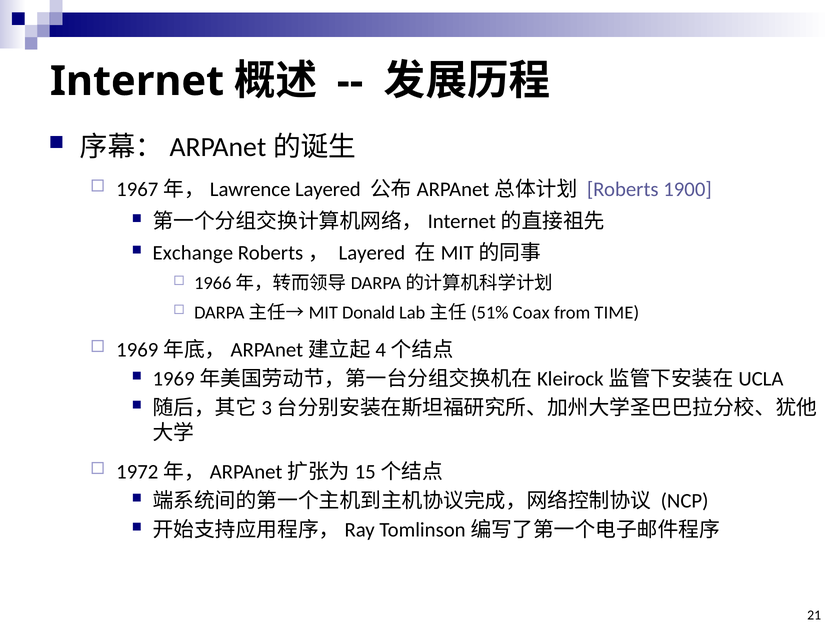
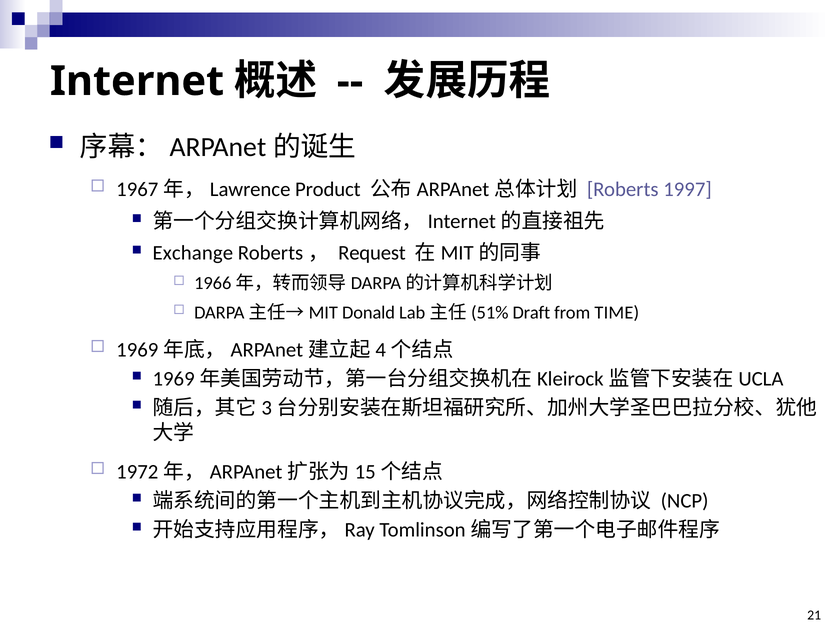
Layered: Layered -> Product (328, 189)
1900: 1900 -> 1997 (688, 189)
Roberts， Layered: Layered -> Request (372, 253)
Coax: Coax -> Draft (531, 313)
